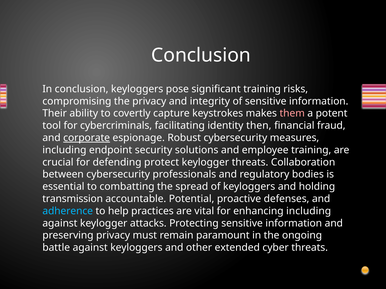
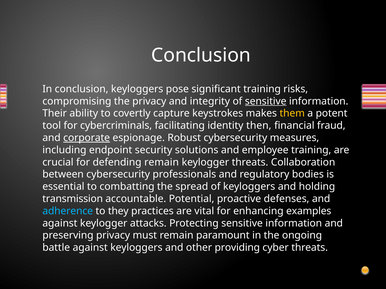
sensitive underline: none -> present (266, 101)
them colour: pink -> yellow (292, 114)
defending protect: protect -> remain (162, 162)
help: help -> they (118, 211)
enhancing including: including -> examples (309, 211)
extended: extended -> providing (237, 248)
